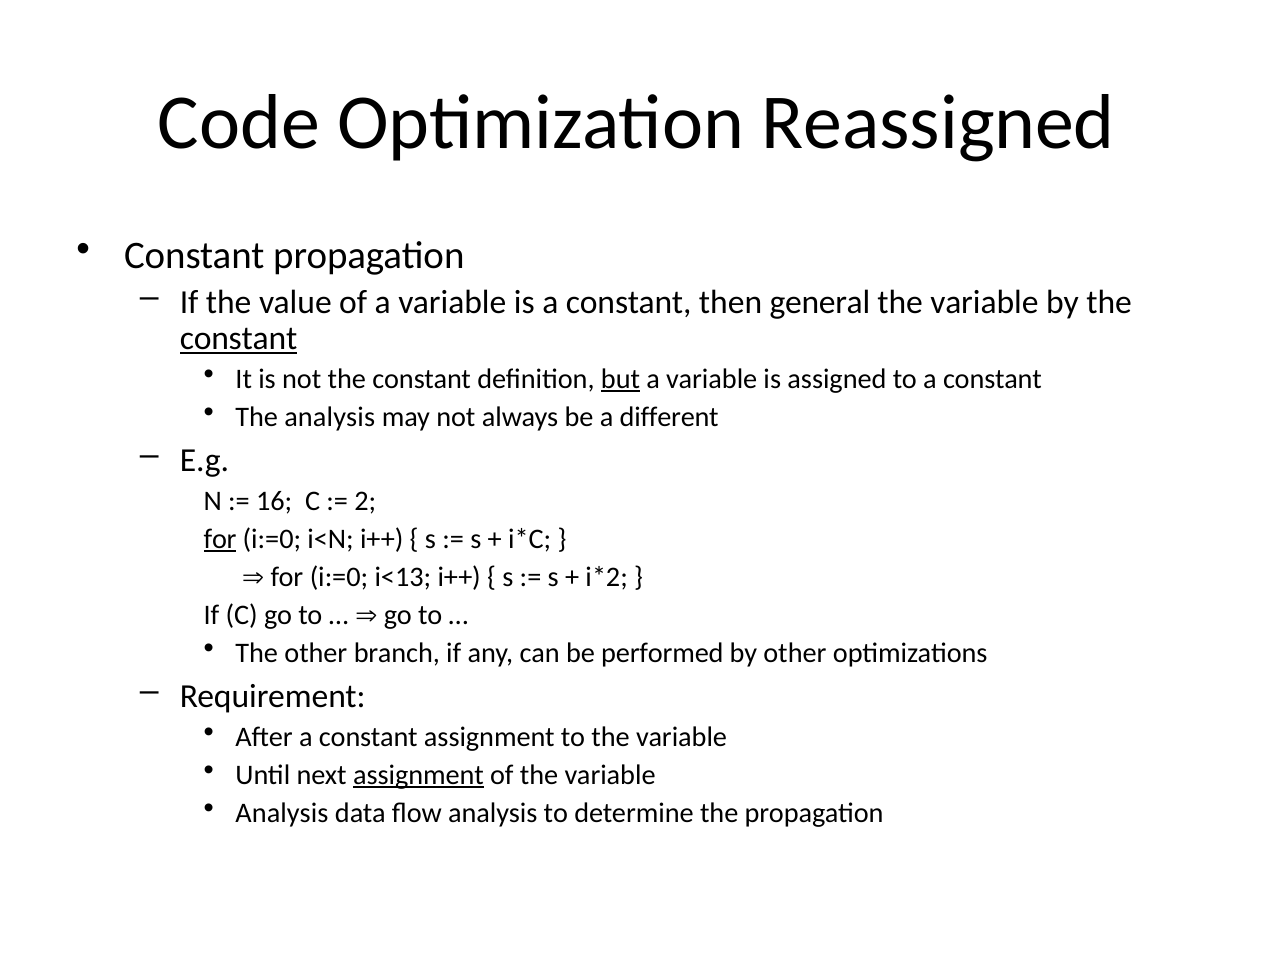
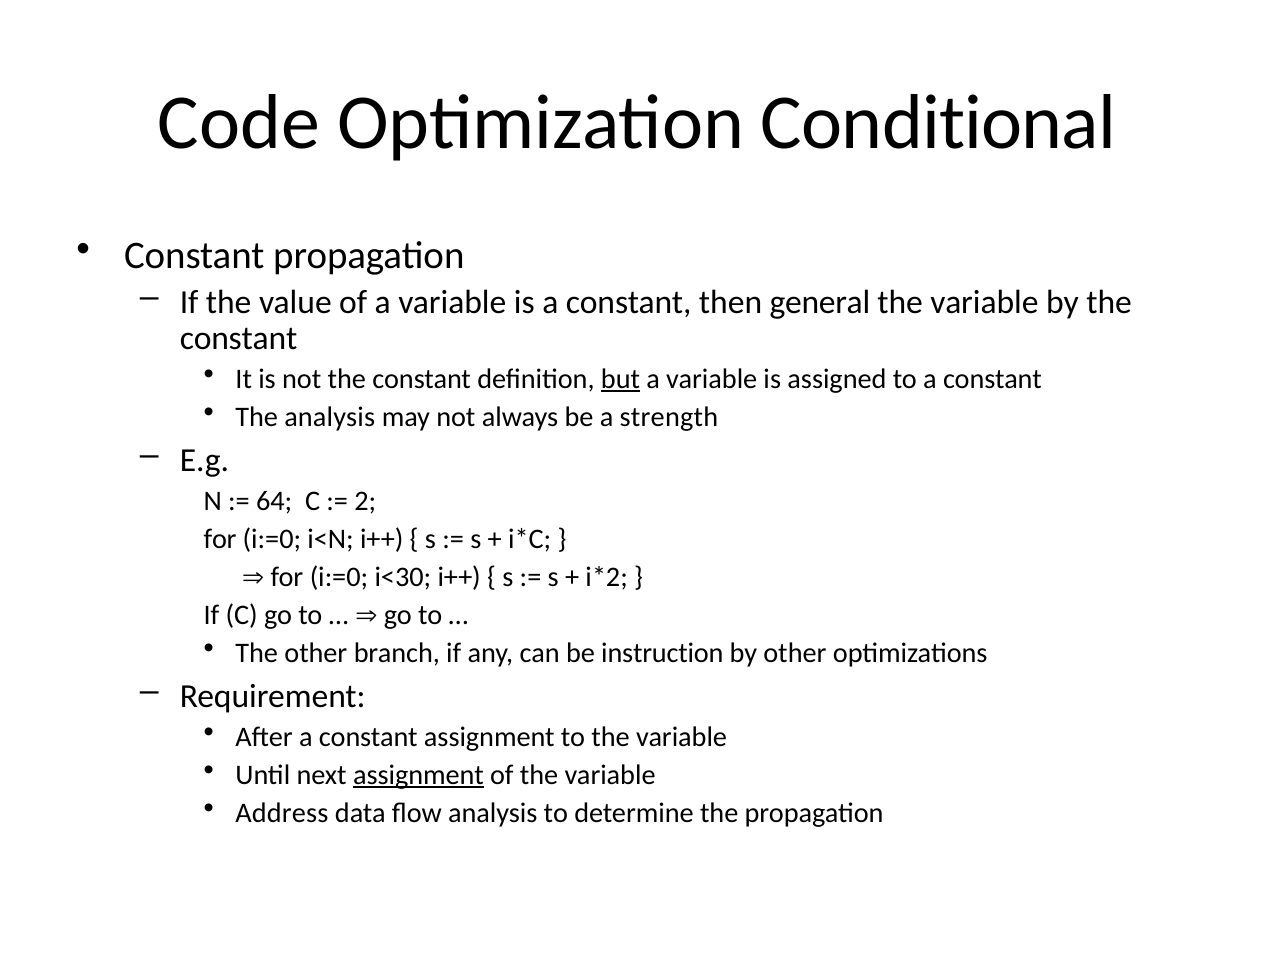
Reassigned: Reassigned -> Conditional (939, 123)
constant underline: present -> none (239, 339)
different: different -> strength (669, 418)
16: 16 -> 64 (274, 501)
for underline: present -> none (220, 539)
i<13: i<13 -> i<30 (403, 577)
performed: performed -> instruction (662, 654)
Analysis: Analysis -> Address (282, 813)
